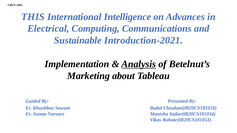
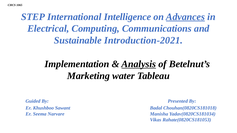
THIS: THIS -> STEP (33, 17)
Advances underline: none -> present (185, 17)
about: about -> water (124, 76)
